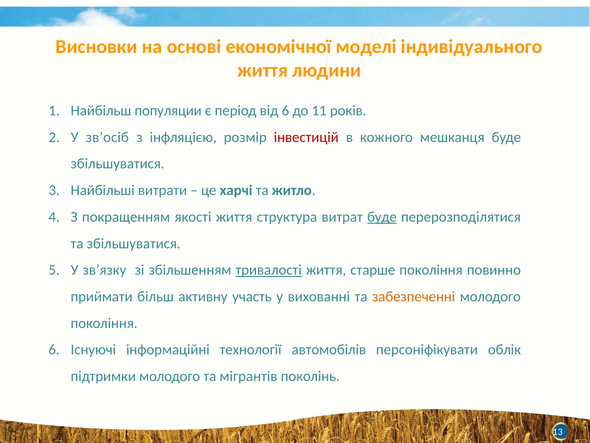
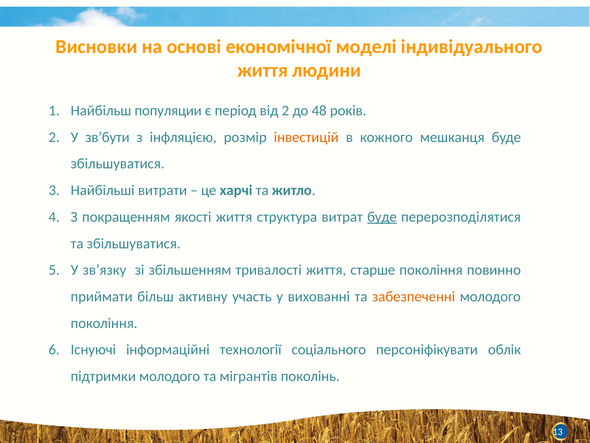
від 6: 6 -> 2 (285, 110)
11: 11 -> 48 (319, 110)
зв’осіб: зв’осіб -> зв’бути (107, 137)
інвестицій colour: red -> orange (306, 137)
тривалості underline: present -> none (269, 270)
автомобілів: автомобілів -> соціального (329, 349)
